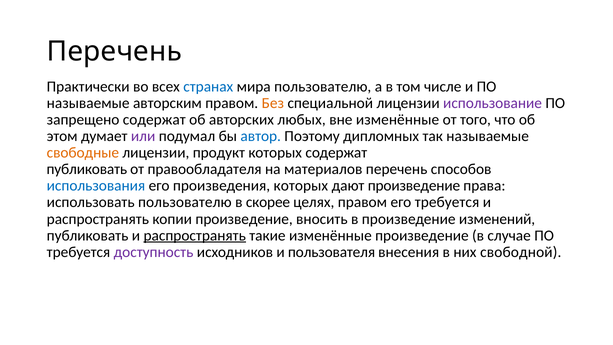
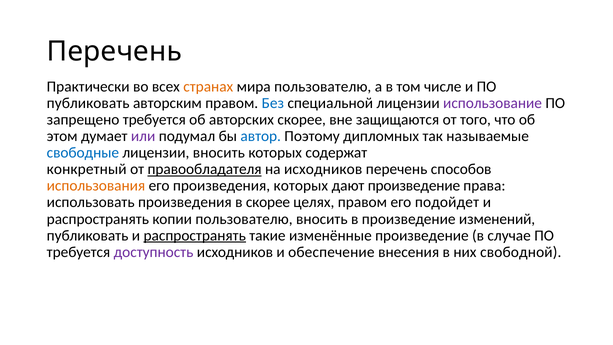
странах colour: blue -> orange (208, 86)
называемые: называемые -> публиковать (88, 103)
Без colour: orange -> blue (273, 103)
запрещено содержат: содержат -> требуется (154, 120)
авторских любых: любых -> скорее (302, 120)
вне изменённые: изменённые -> защищаются (398, 120)
свободные colour: orange -> blue (83, 153)
лицензии продукт: продукт -> вносить (219, 153)
публиковать: публиковать -> конкретный (87, 169)
правообладателя underline: none -> present (205, 169)
на материалов: материалов -> исходников (323, 169)
использования colour: blue -> orange (96, 186)
использовать пользователю: пользователю -> произведения (185, 202)
его требуется: требуется -> подойдет (447, 202)
копии произведение: произведение -> пользователю (244, 219)
пользователя: пользователя -> обеспечение (331, 252)
